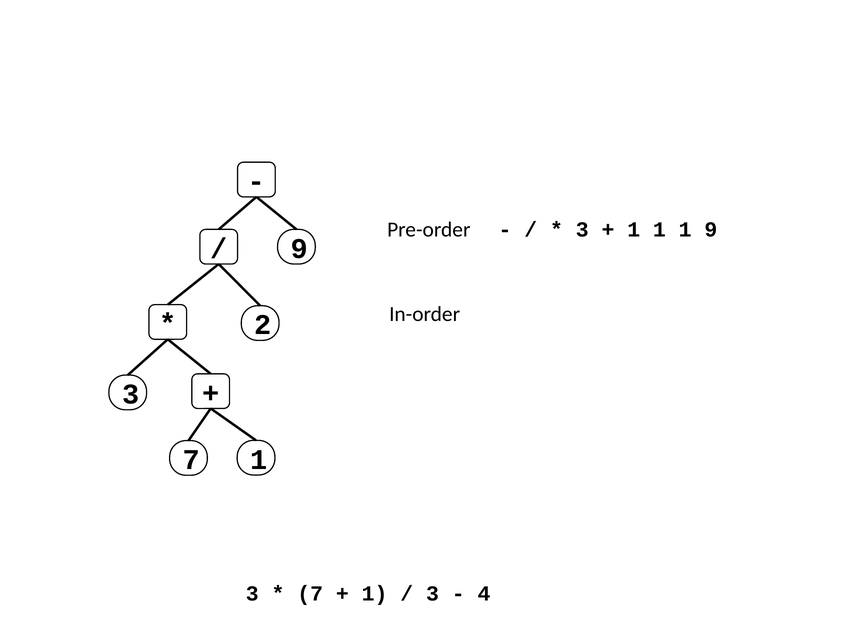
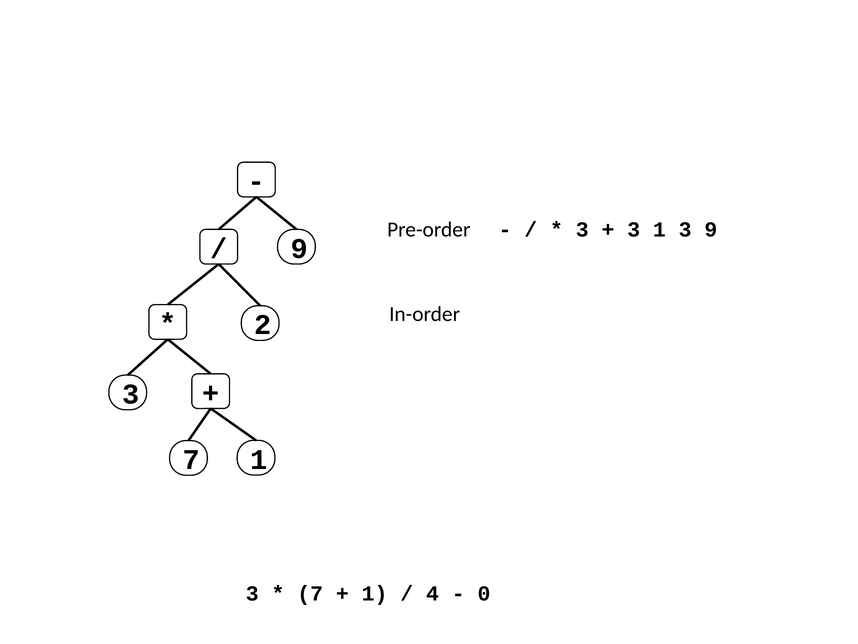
1: 1 -> 3 (634, 229)
1: 1 -> 3 (685, 229)
3: 3 -> 4 (432, 593)
4: 4 -> 0 (484, 593)
